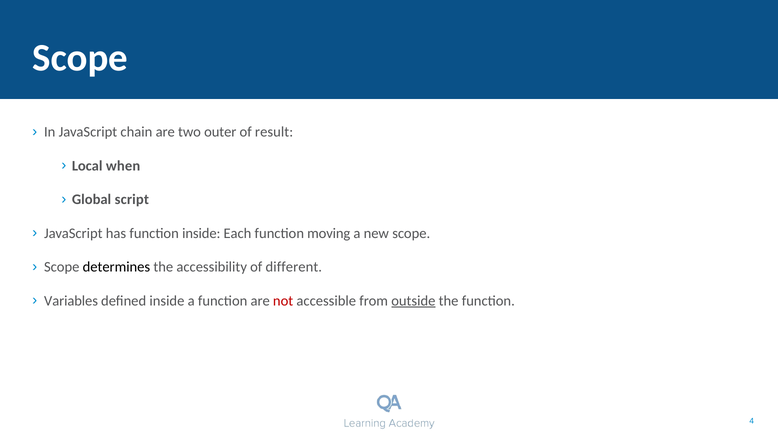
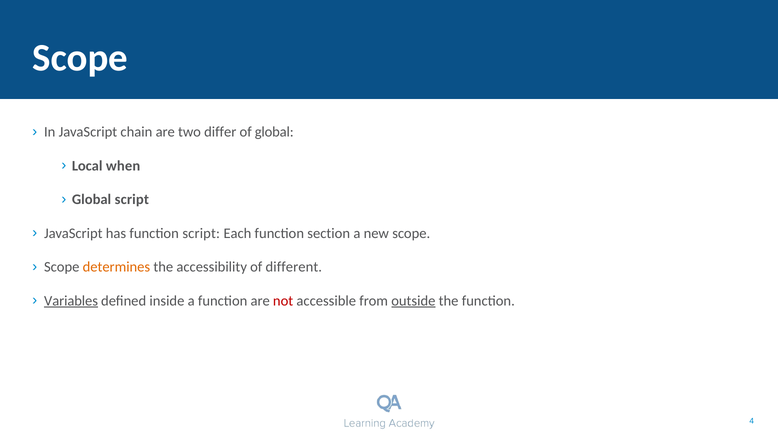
outer: outer -> differ (220, 132)
of result: result -> global (274, 132)
function inside: inside -> script (201, 233)
moving: moving -> section (329, 233)
determines colour: black -> orange (116, 267)
Variables underline: none -> present (71, 301)
